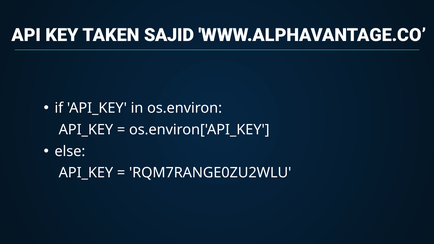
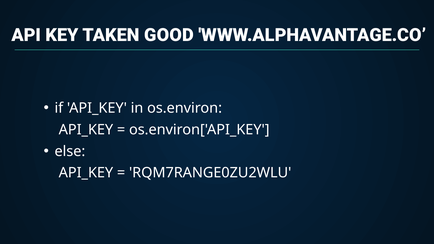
SAJID: SAJID -> GOOD (169, 35)
